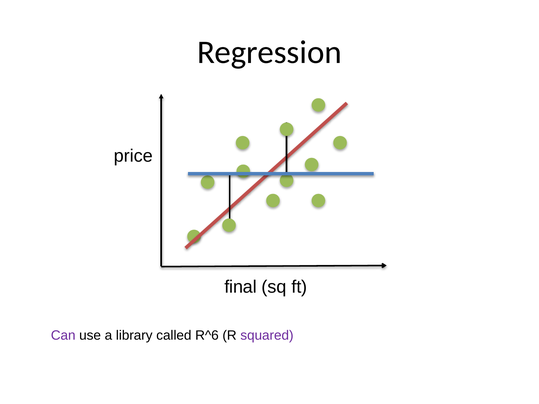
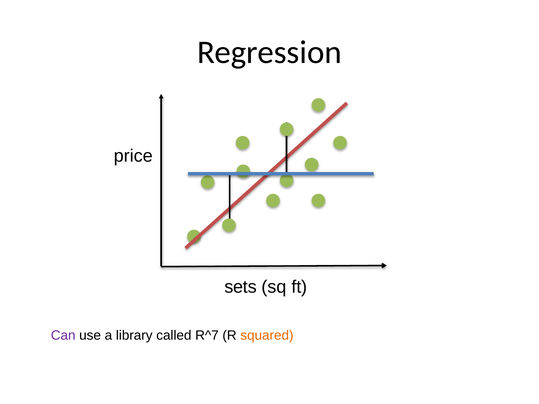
final: final -> sets (241, 287)
R^6: R^6 -> R^7 (207, 336)
squared colour: purple -> orange (267, 336)
